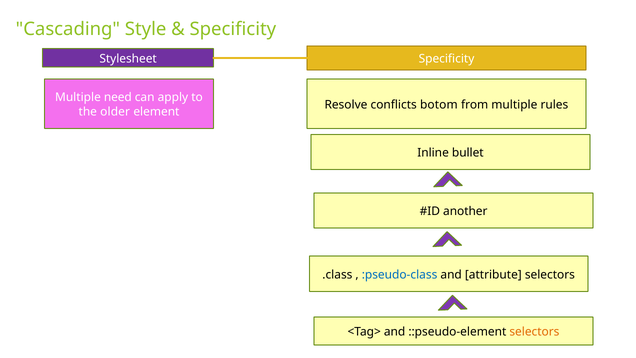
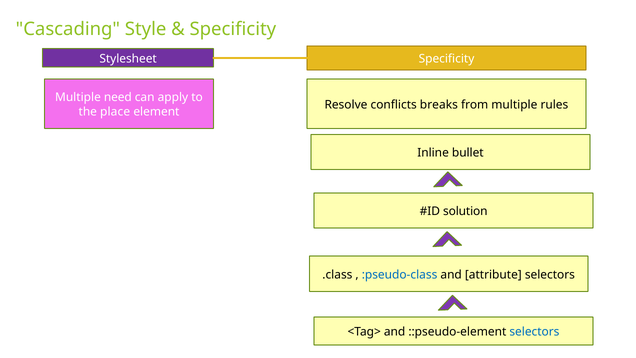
botom: botom -> breaks (439, 105)
older: older -> place (115, 112)
another: another -> solution (465, 211)
selectors colour: orange -> blue (534, 331)
